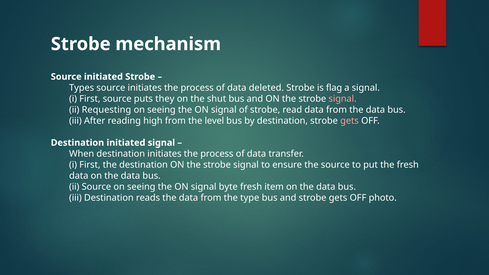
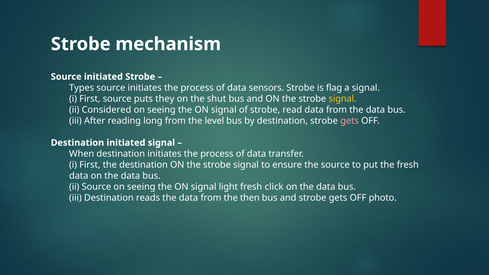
deleted: deleted -> sensors (266, 88)
signal colour: pink -> yellow (343, 99)
Requesting: Requesting -> Considered (106, 110)
high: high -> long (153, 121)
byte: byte -> light (228, 187)
item: item -> click (274, 187)
type: type -> then (250, 198)
